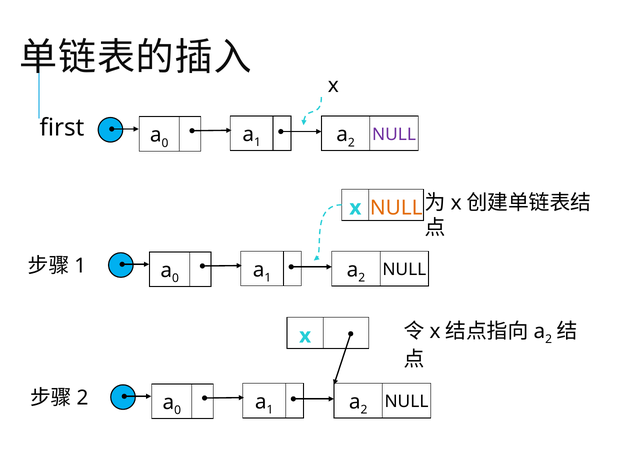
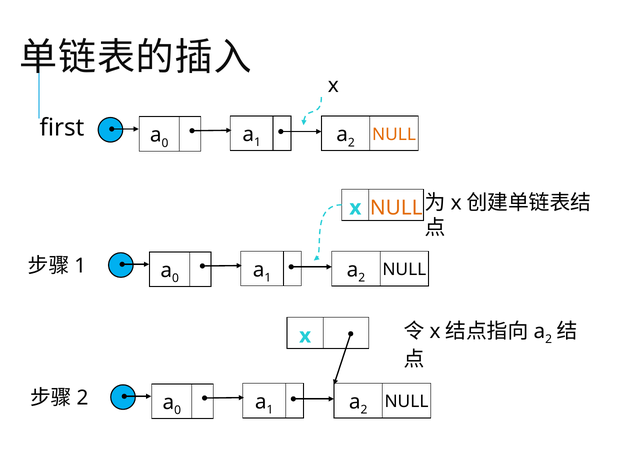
NULL colour: purple -> orange (394, 134)
